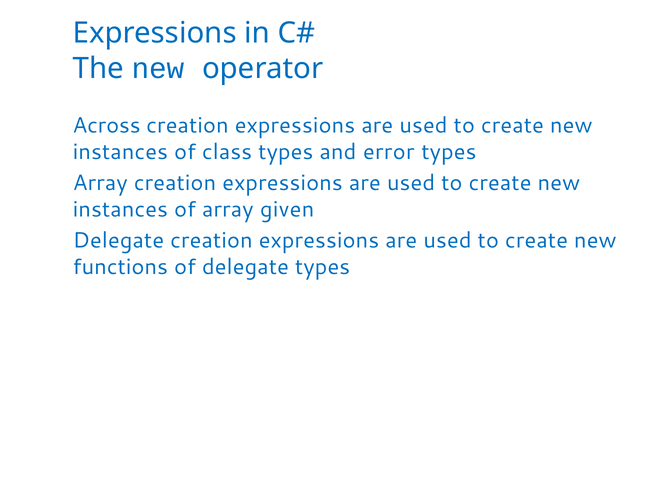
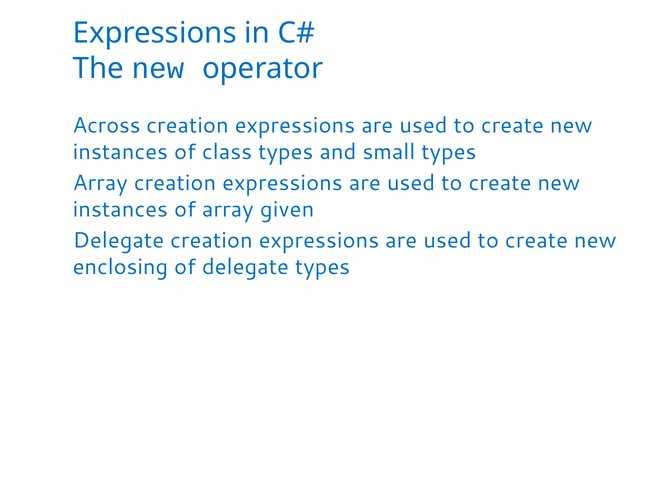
error: error -> small (389, 152)
functions: functions -> enclosing (120, 267)
